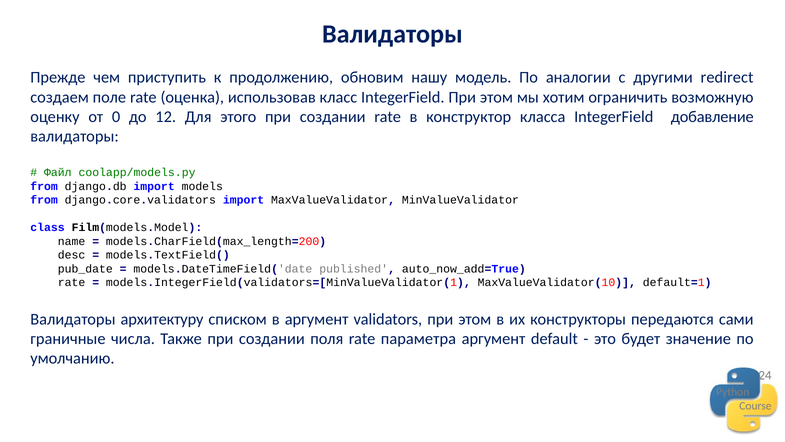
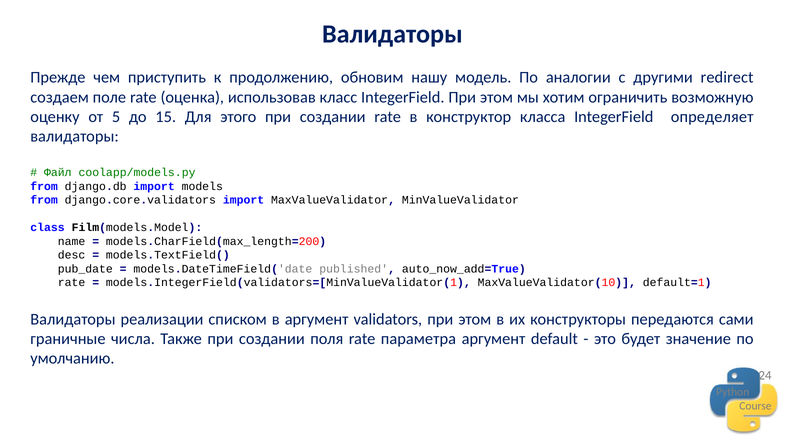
0: 0 -> 5 (116, 117)
12: 12 -> 15 (166, 117)
добавление: добавление -> определяет (712, 117)
архитектуру: архитектуру -> реализации (162, 319)
